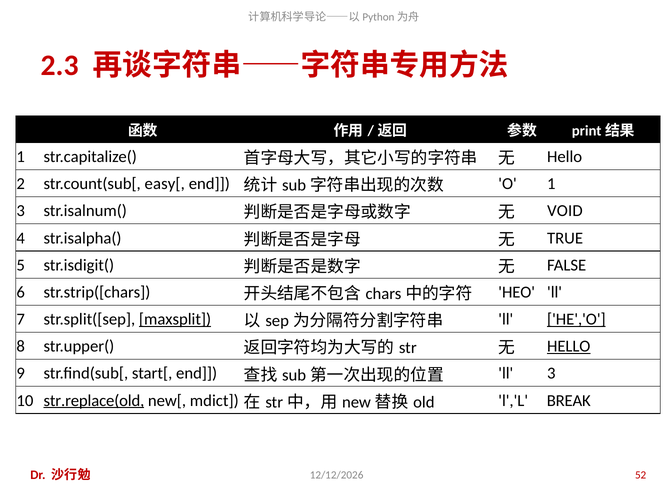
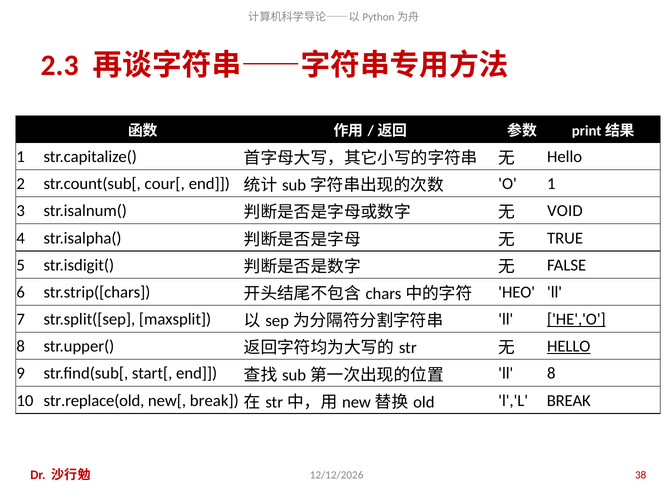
easy[: easy[ -> cour[ (165, 184)
maxsplit underline: present -> none (175, 319)
ll 3: 3 -> 8 (551, 373)
str.replace(old underline: present -> none (94, 401)
new[ mdict: mdict -> break (214, 401)
52: 52 -> 38 (641, 475)
